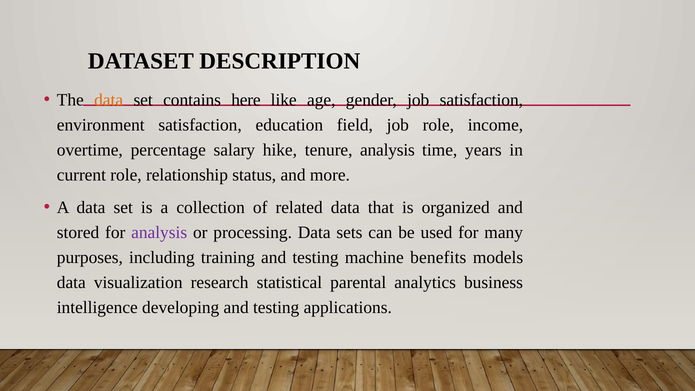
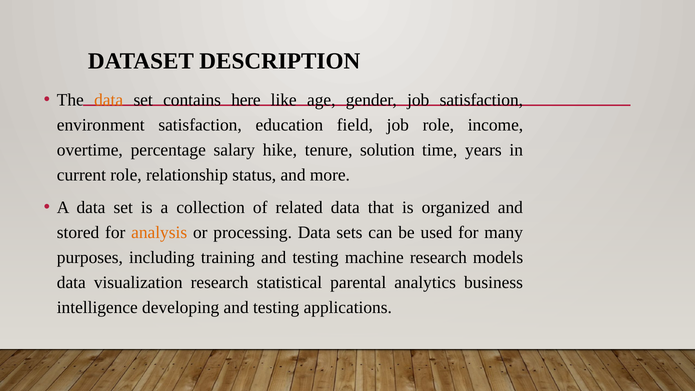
tenure analysis: analysis -> solution (387, 150)
analysis colour: purple -> orange (159, 232)
machine benefits: benefits -> research (438, 257)
